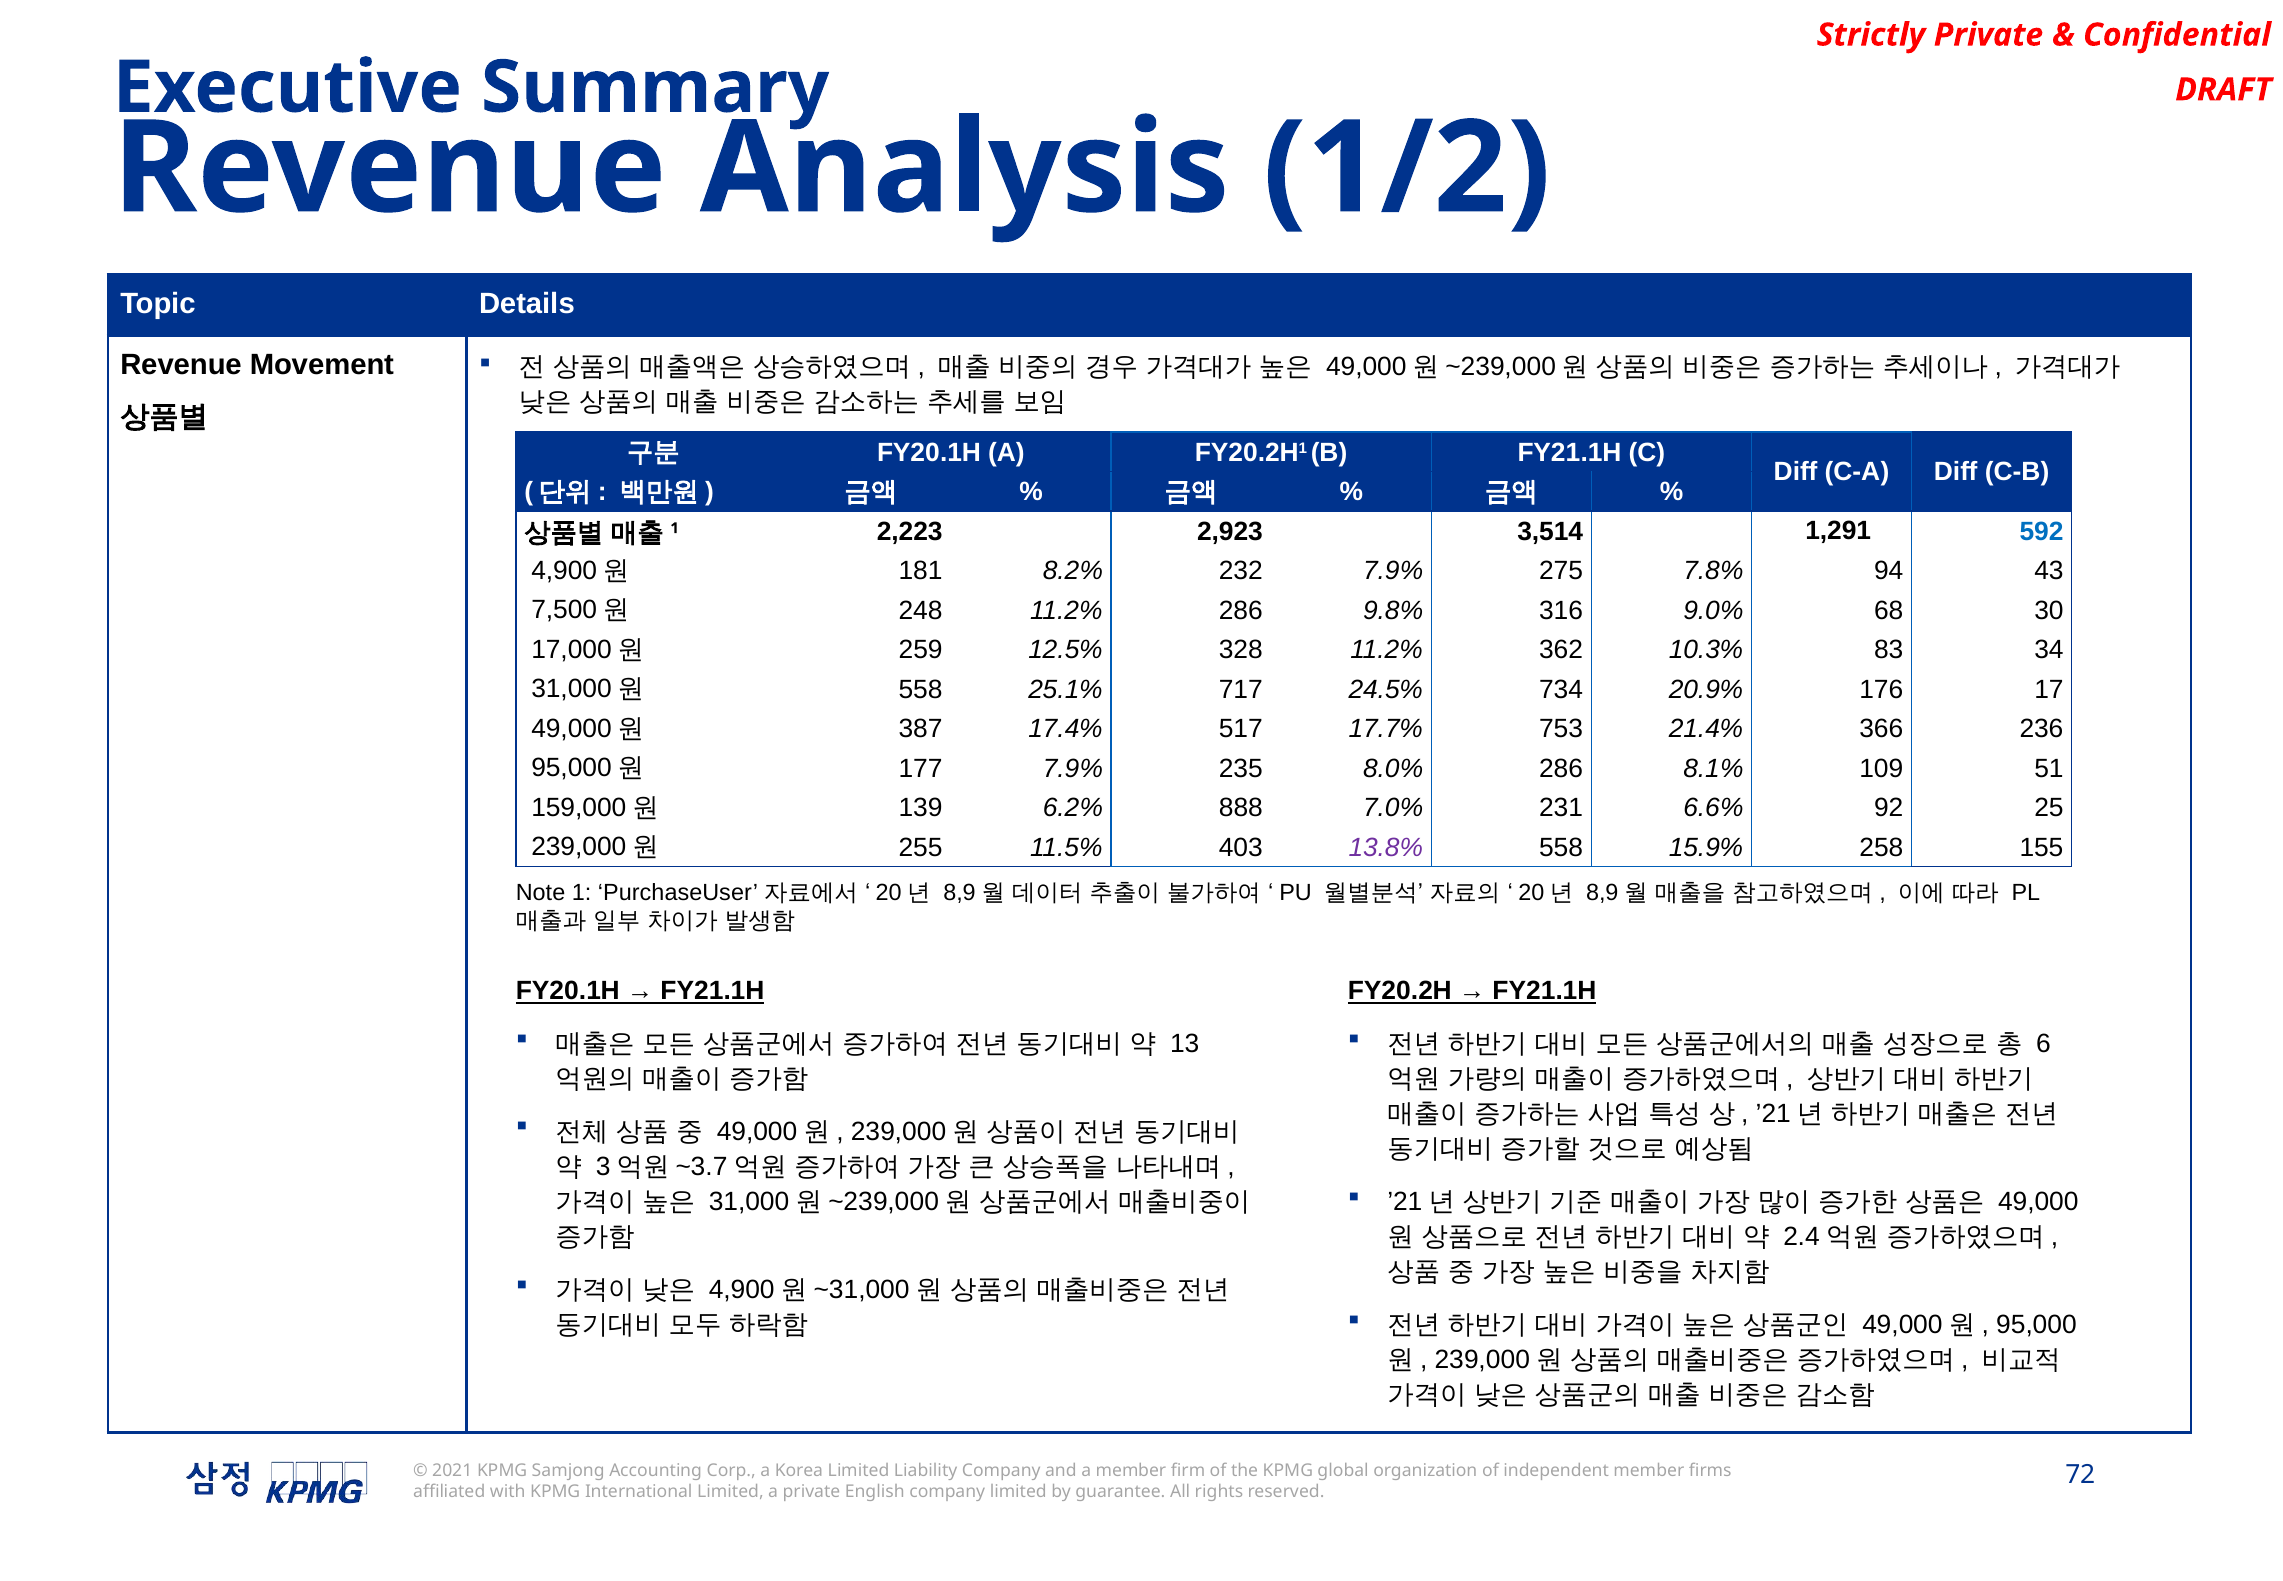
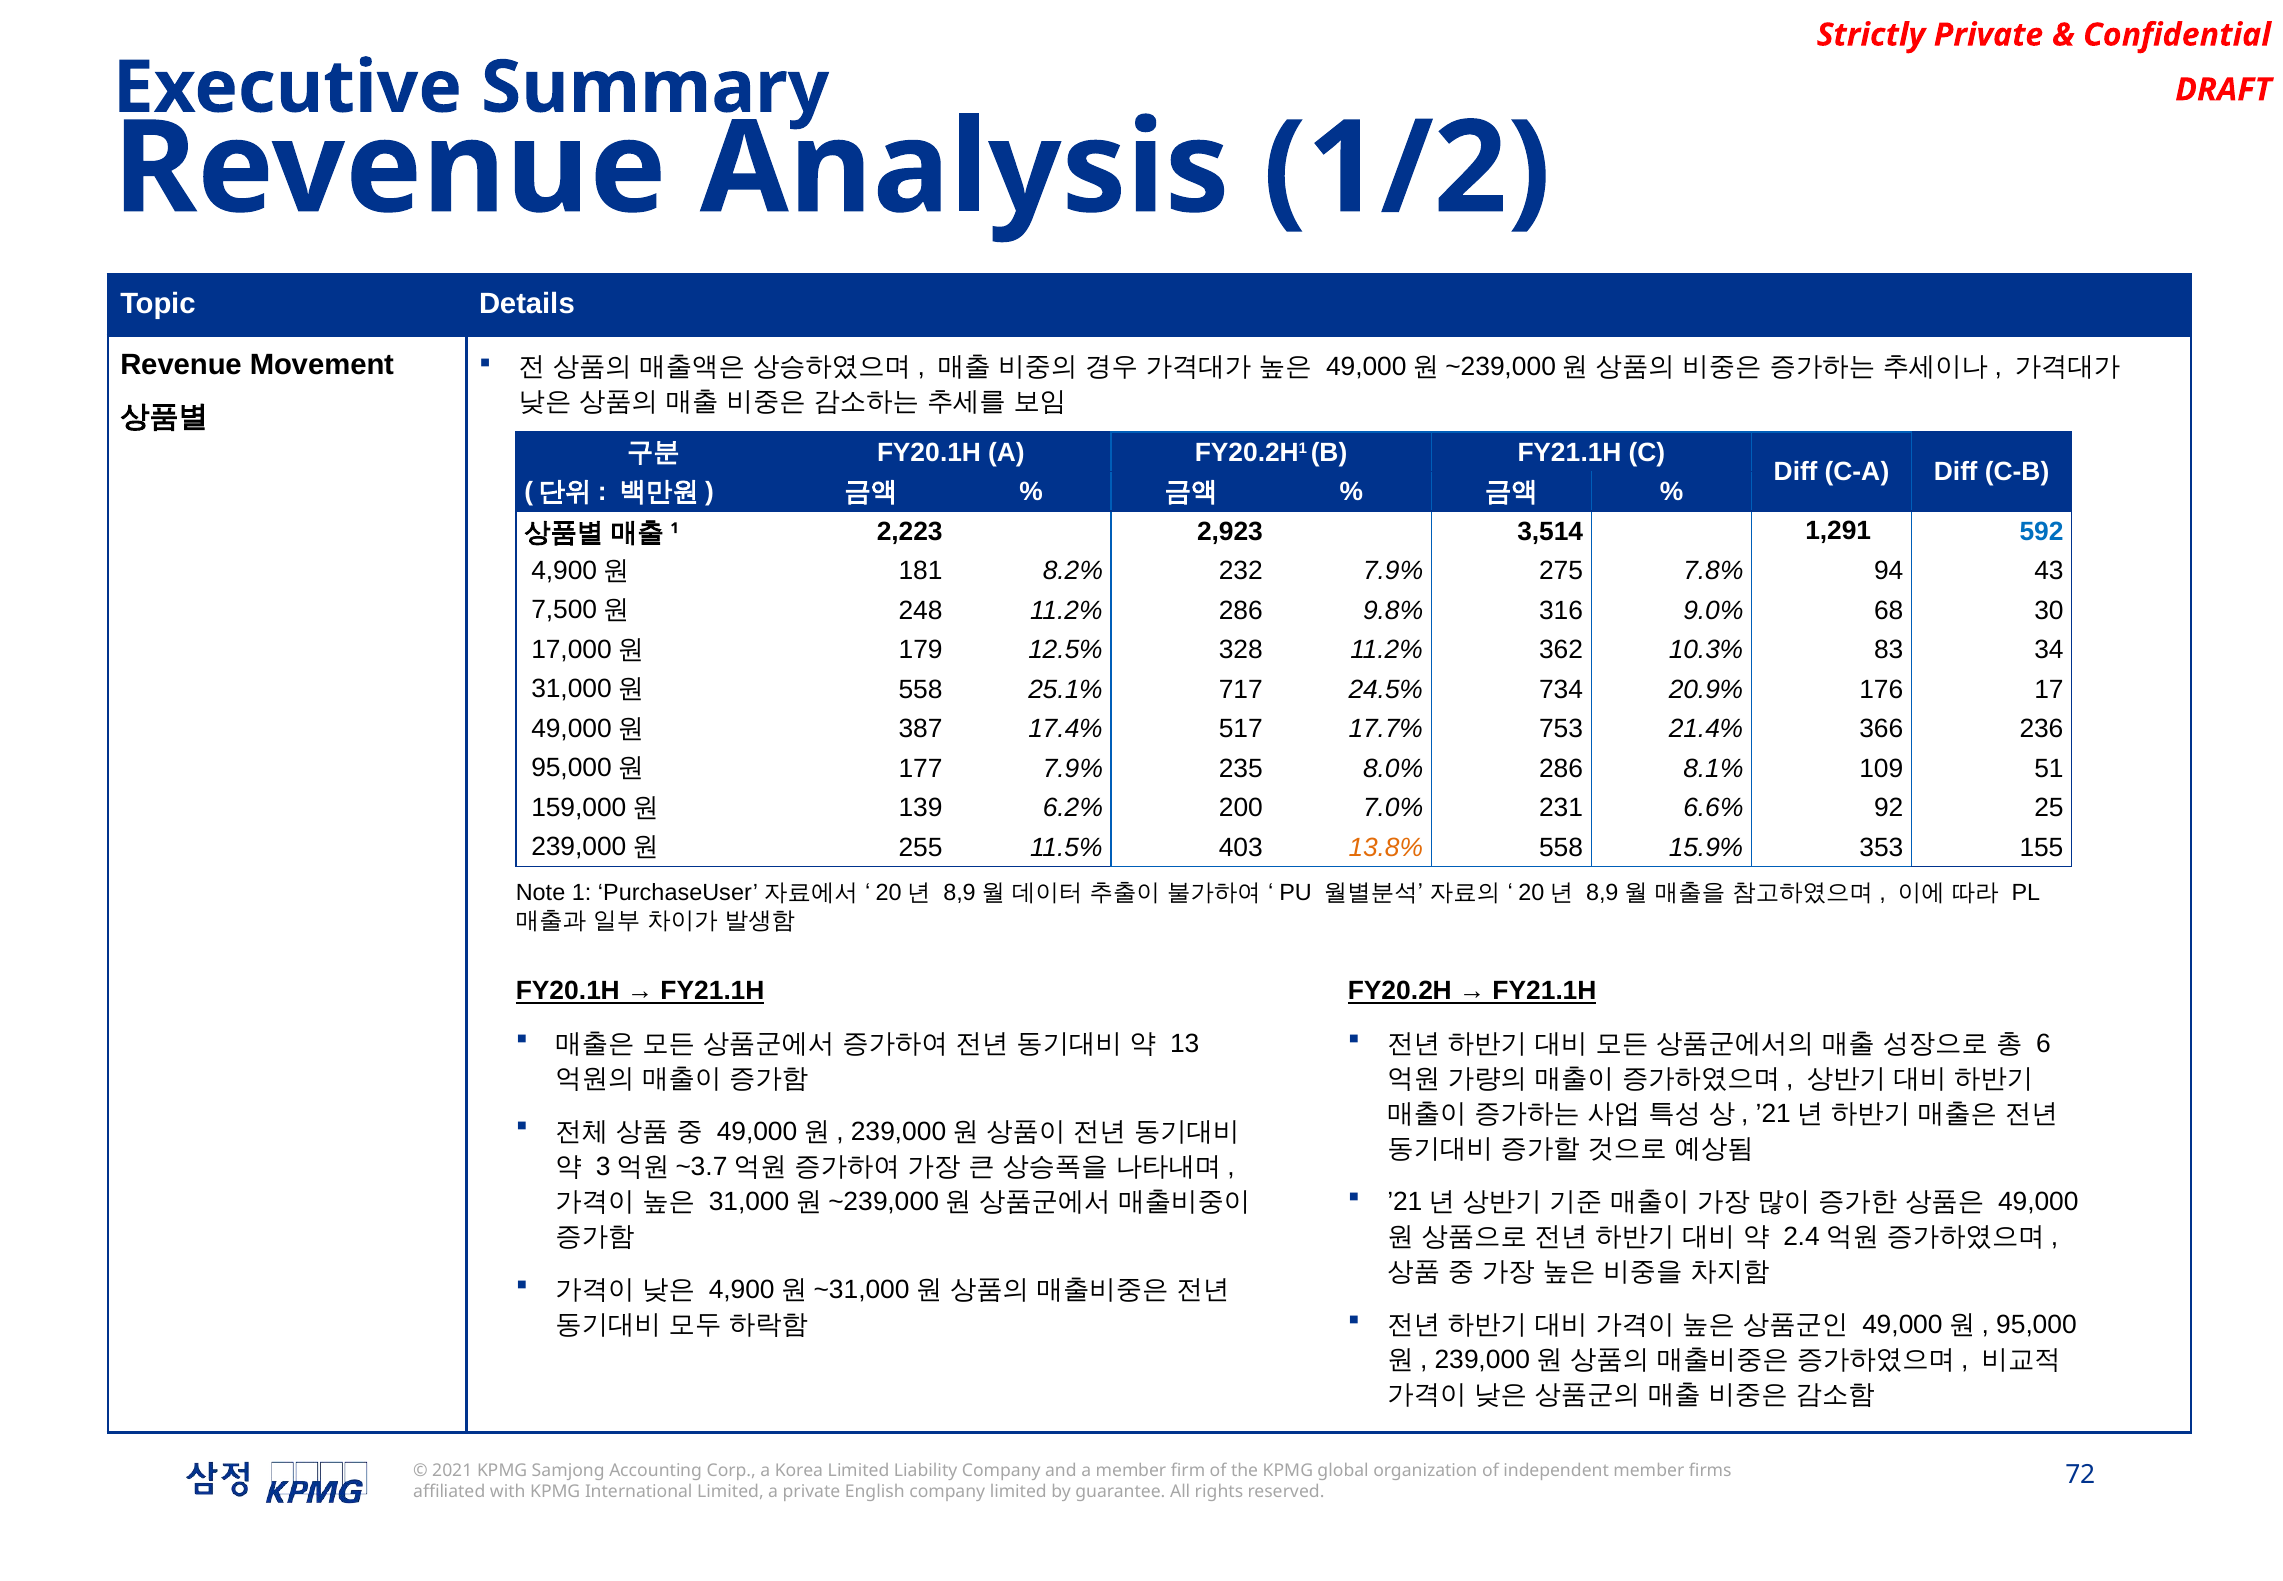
259: 259 -> 179 (921, 650)
888: 888 -> 200 (1241, 808)
13.8% colour: purple -> orange (1386, 847)
258: 258 -> 353 (1881, 847)
